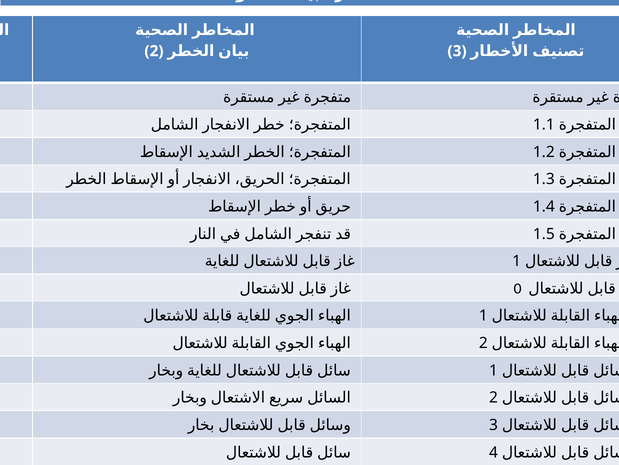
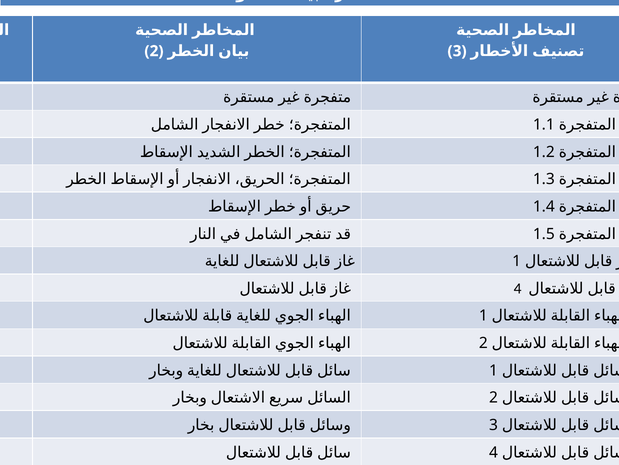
0: 0 -> 4 (518, 288)
